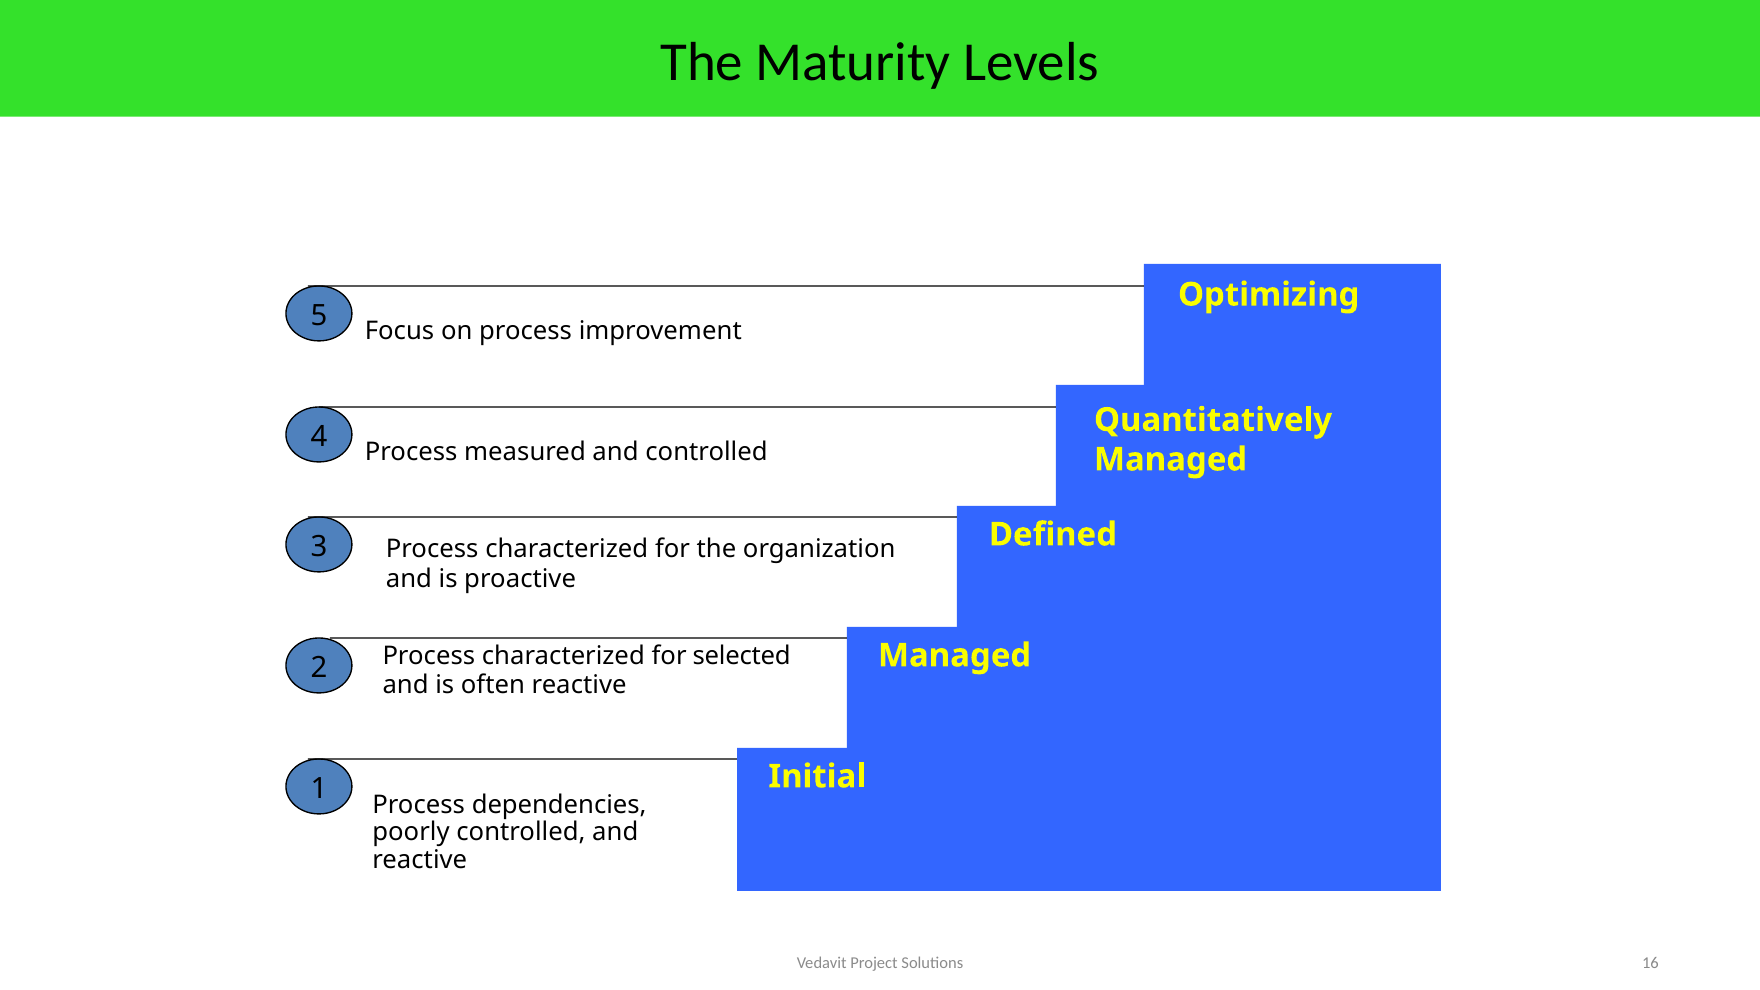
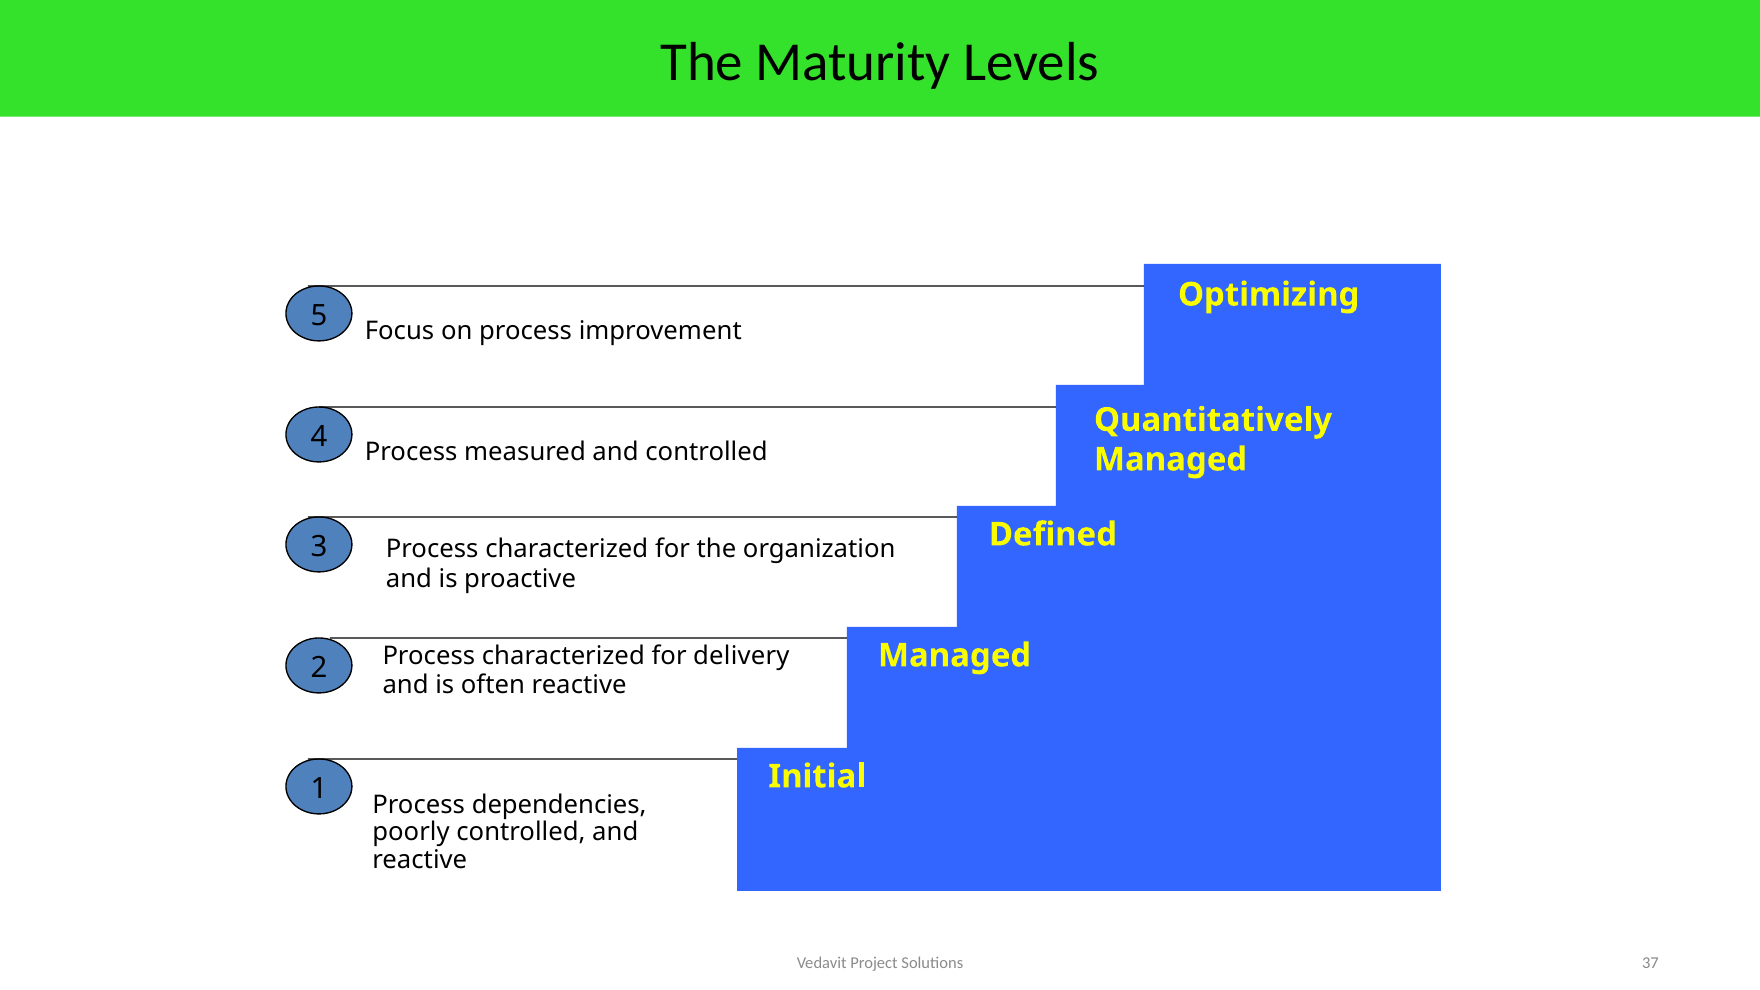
selected: selected -> delivery (741, 656)
16: 16 -> 37 (1650, 963)
